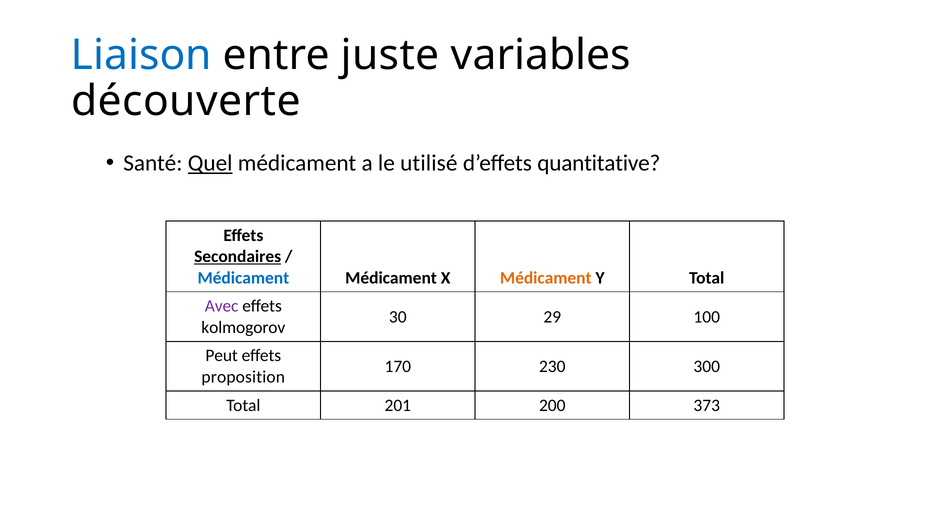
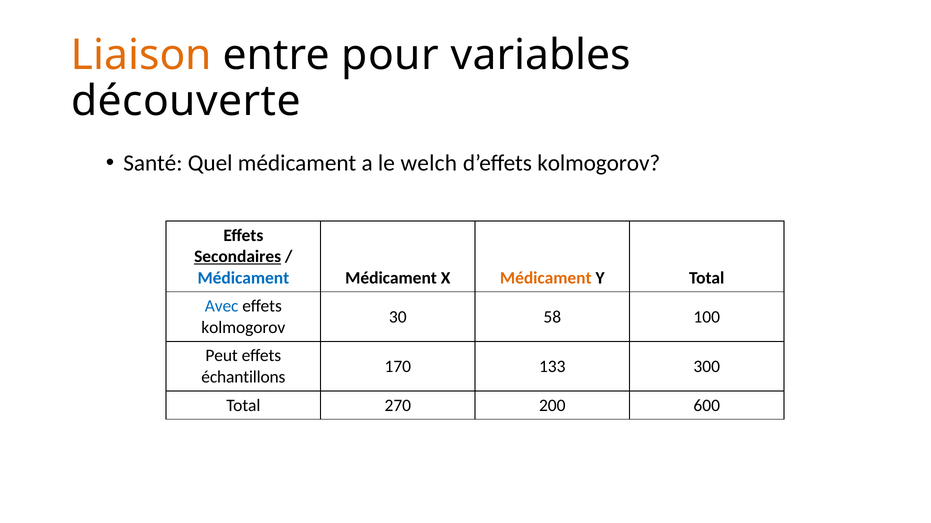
Liaison colour: blue -> orange (141, 55)
juste: juste -> pour (390, 55)
Quel underline: present -> none (210, 163)
utilisé: utilisé -> welch (429, 163)
d’effets quantitative: quantitative -> kolmogorov (599, 163)
Avec colour: purple -> blue (222, 307)
29: 29 -> 58 (552, 317)
230: 230 -> 133 (552, 367)
proposition: proposition -> échantillons (243, 378)
201: 201 -> 270 (398, 406)
373: 373 -> 600 (707, 406)
